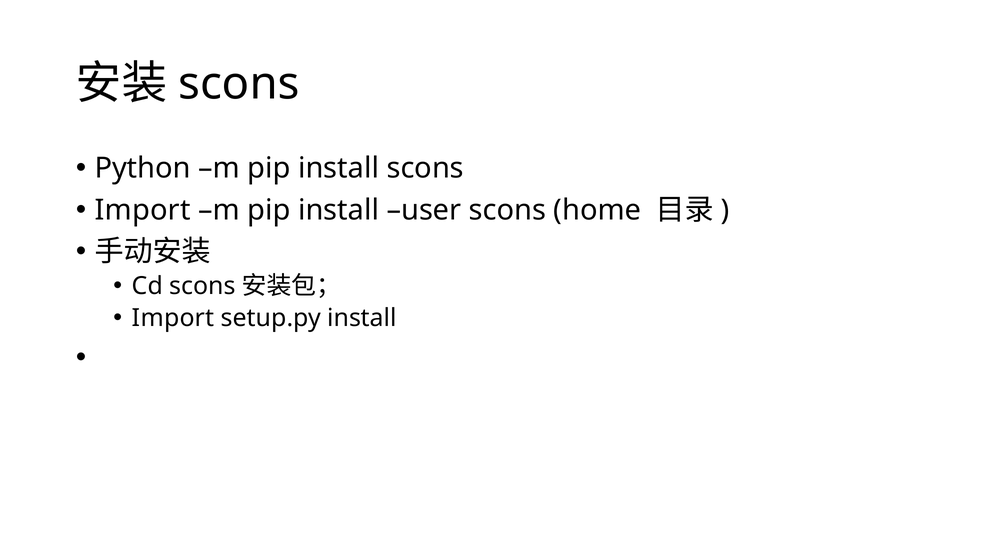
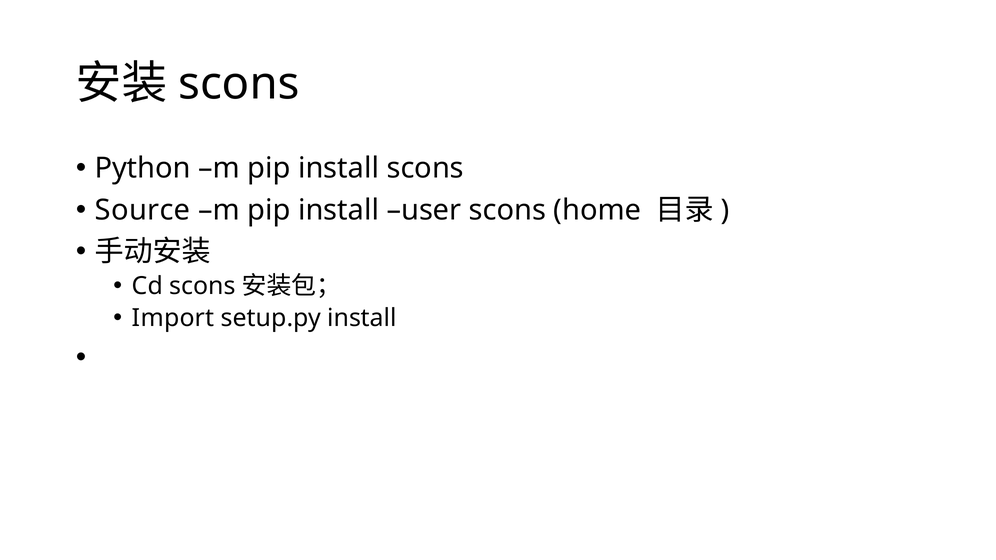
Import: Import -> Source (143, 210)
